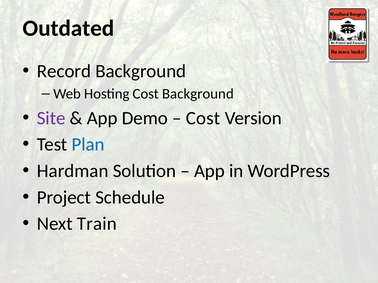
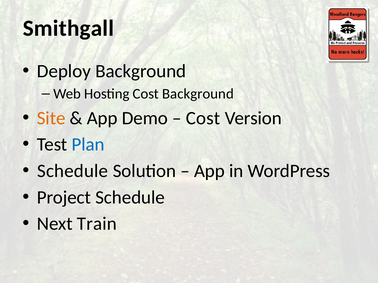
Outdated: Outdated -> Smithgall (68, 28)
Record: Record -> Deploy (64, 71)
Site colour: purple -> orange (51, 118)
Hardman: Hardman -> Schedule (73, 171)
